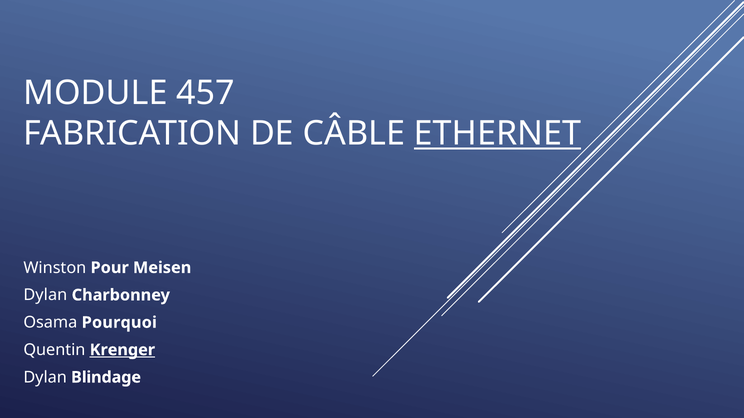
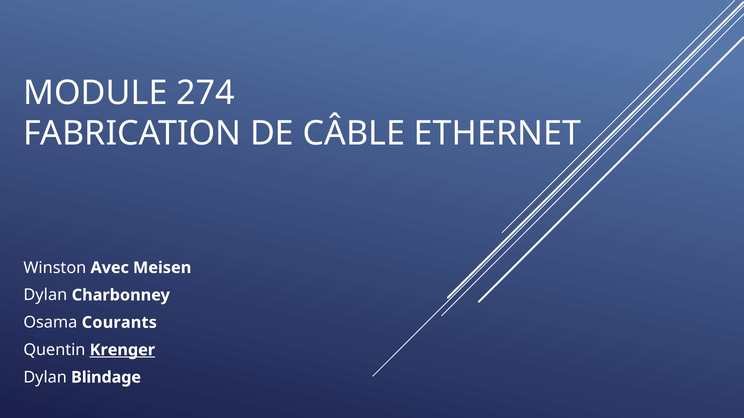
457: 457 -> 274 (206, 93)
ETHERNET underline: present -> none (498, 134)
Pour: Pour -> Avec (110, 268)
Pourquoi: Pourquoi -> Courants (119, 323)
